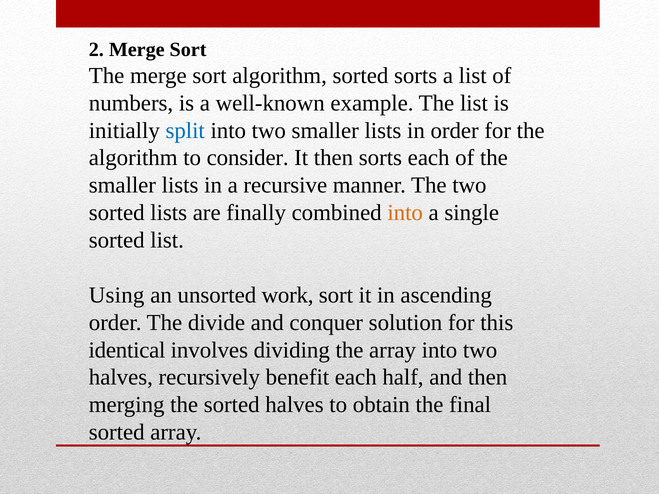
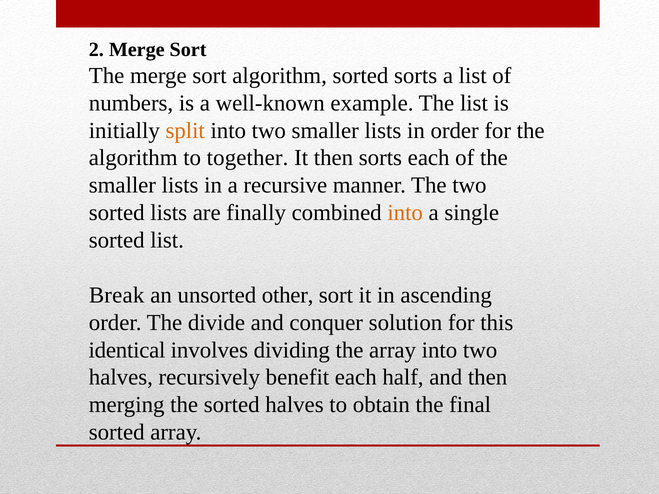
split colour: blue -> orange (185, 131)
consider: consider -> together (248, 158)
Using: Using -> Break (117, 295)
work: work -> other (288, 295)
